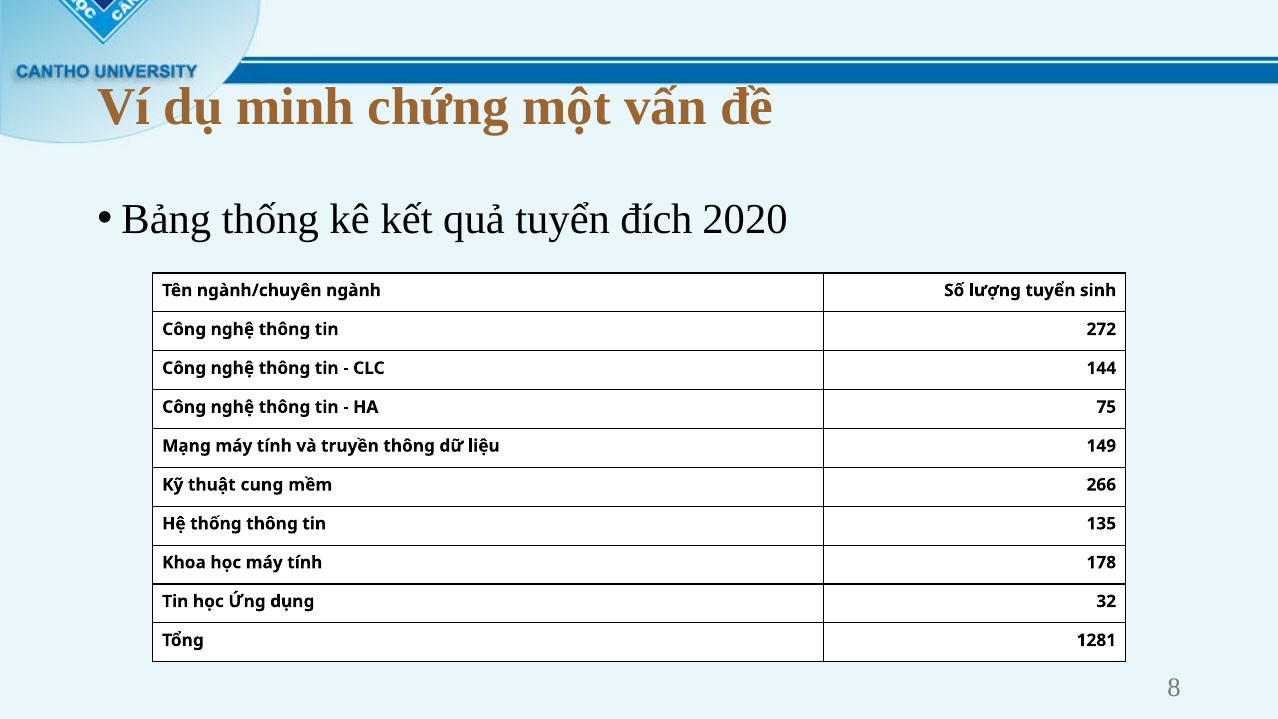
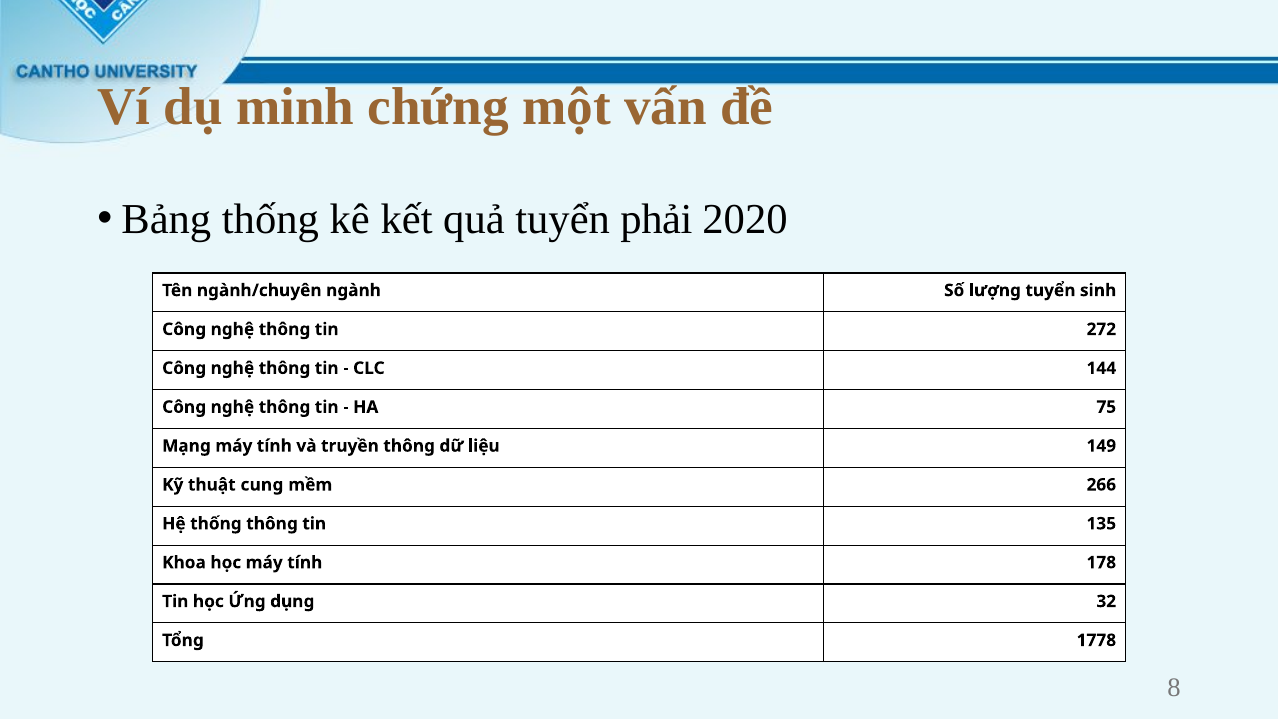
đích: đích -> phải (656, 219)
1281: 1281 -> 1778 (1096, 640)
